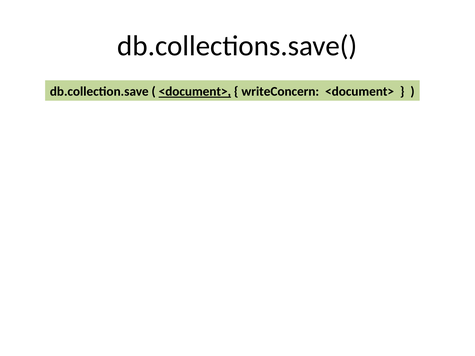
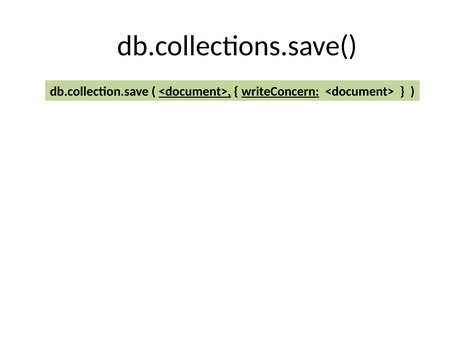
writeConcern underline: none -> present (280, 92)
